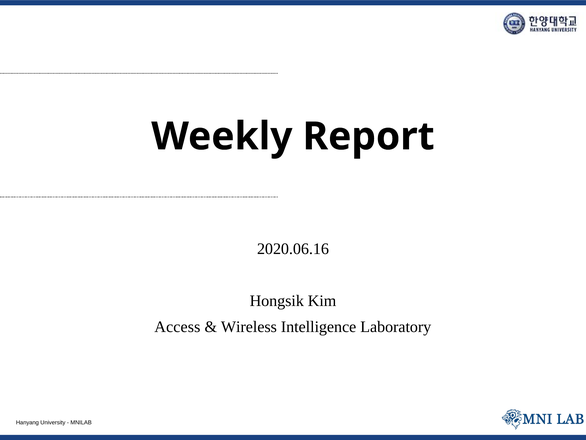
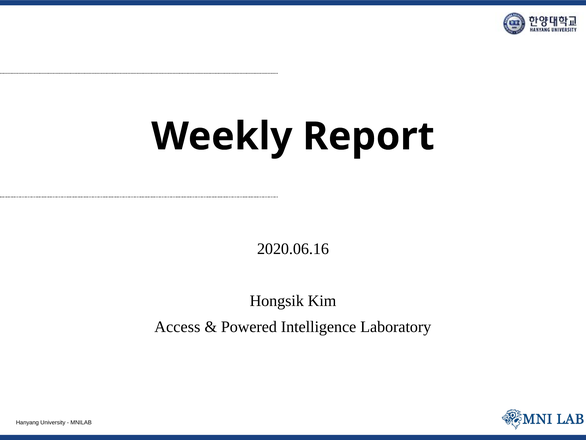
Wireless: Wireless -> Powered (249, 326)
